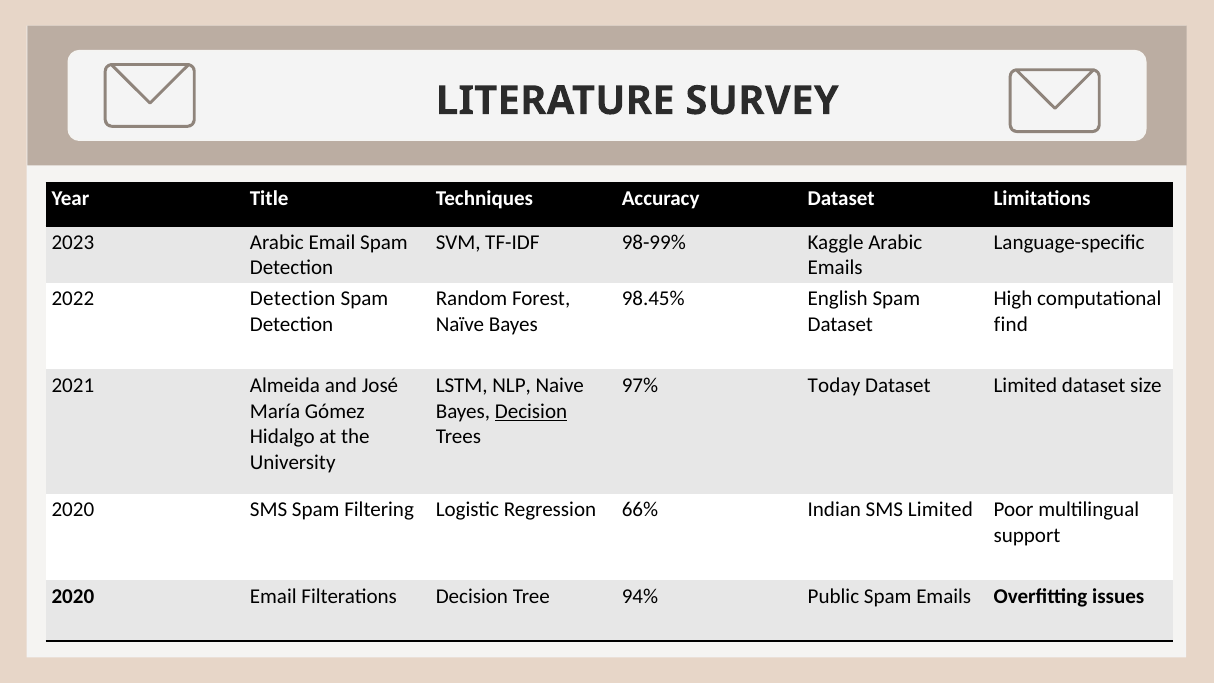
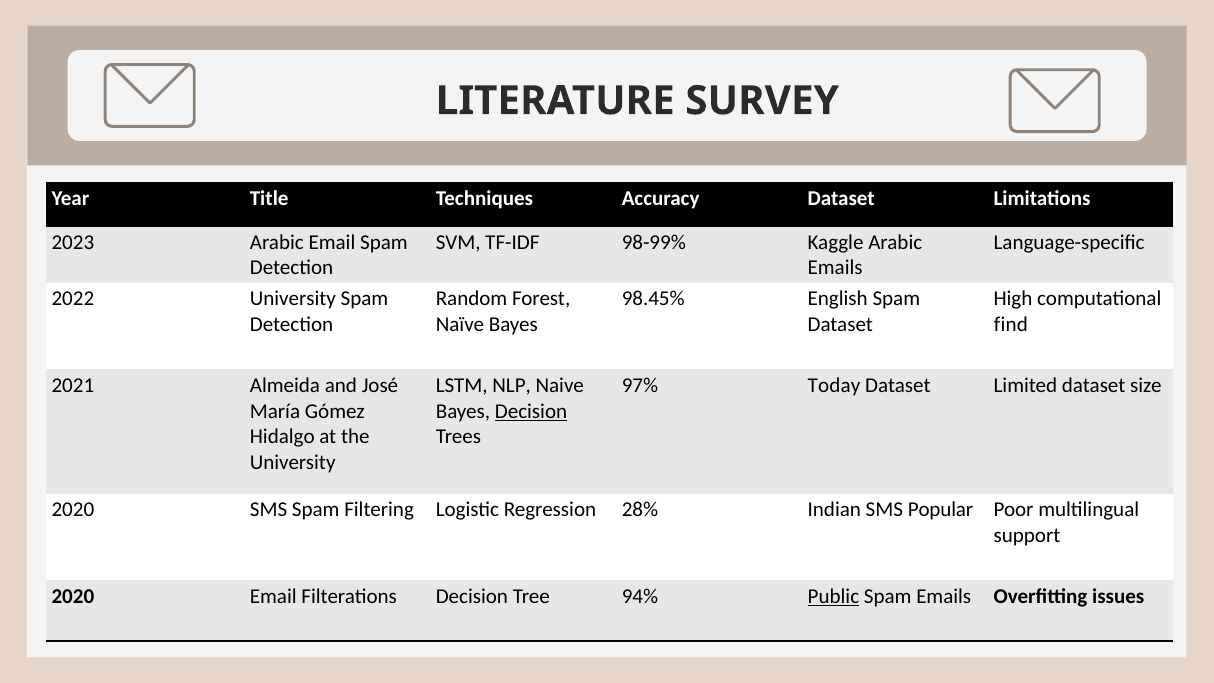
2022 Detection: Detection -> University (293, 299)
66%: 66% -> 28% (640, 510)
SMS Limited: Limited -> Popular (941, 510)
Public underline: none -> present (833, 596)
